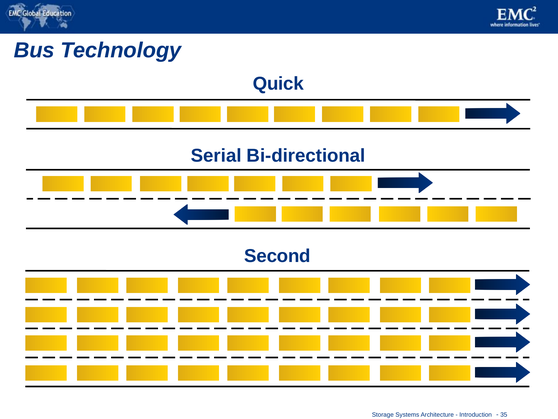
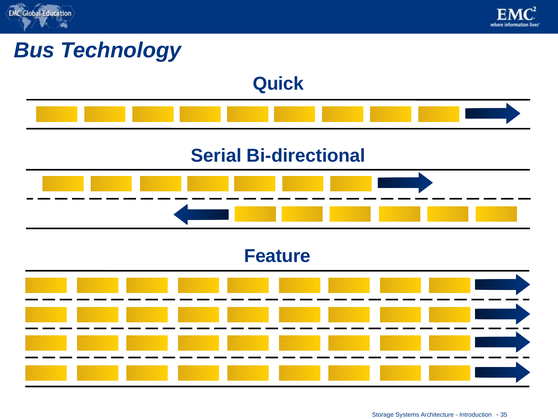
Second: Second -> Feature (277, 256)
